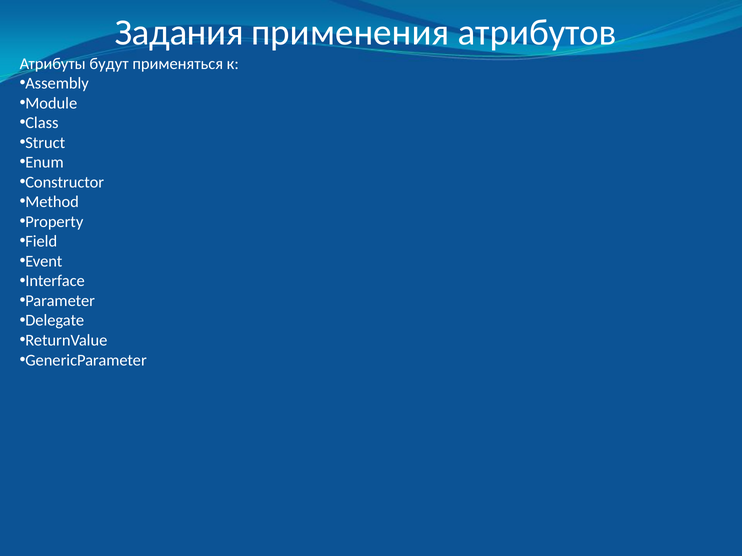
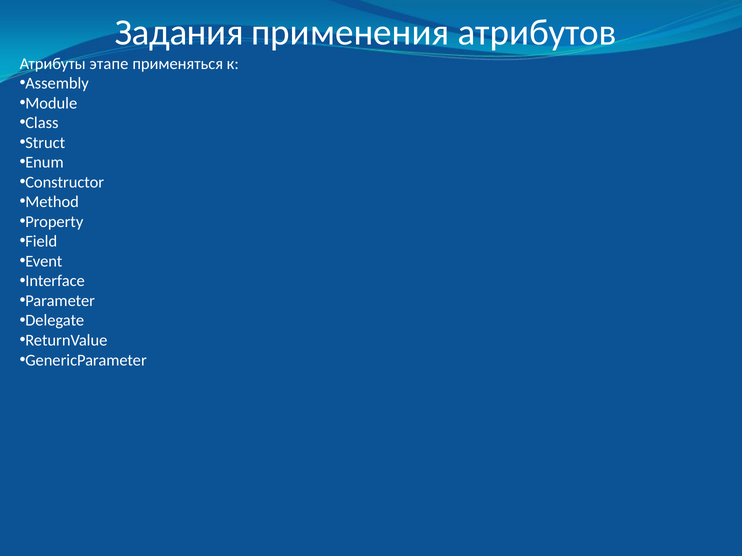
будут: будут -> этапе (109, 64)
